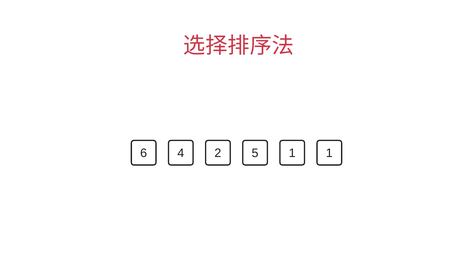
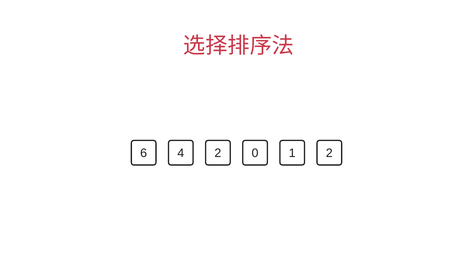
5: 5 -> 0 (255, 153)
1 1: 1 -> 2 (329, 153)
